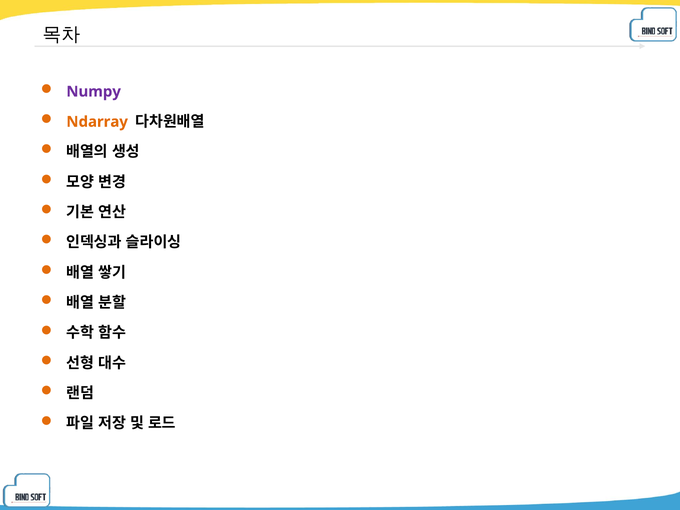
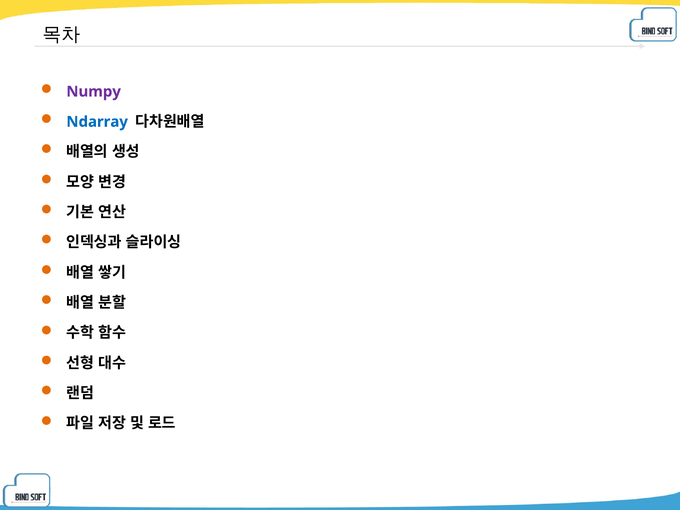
Ndarray colour: orange -> blue (97, 122)
